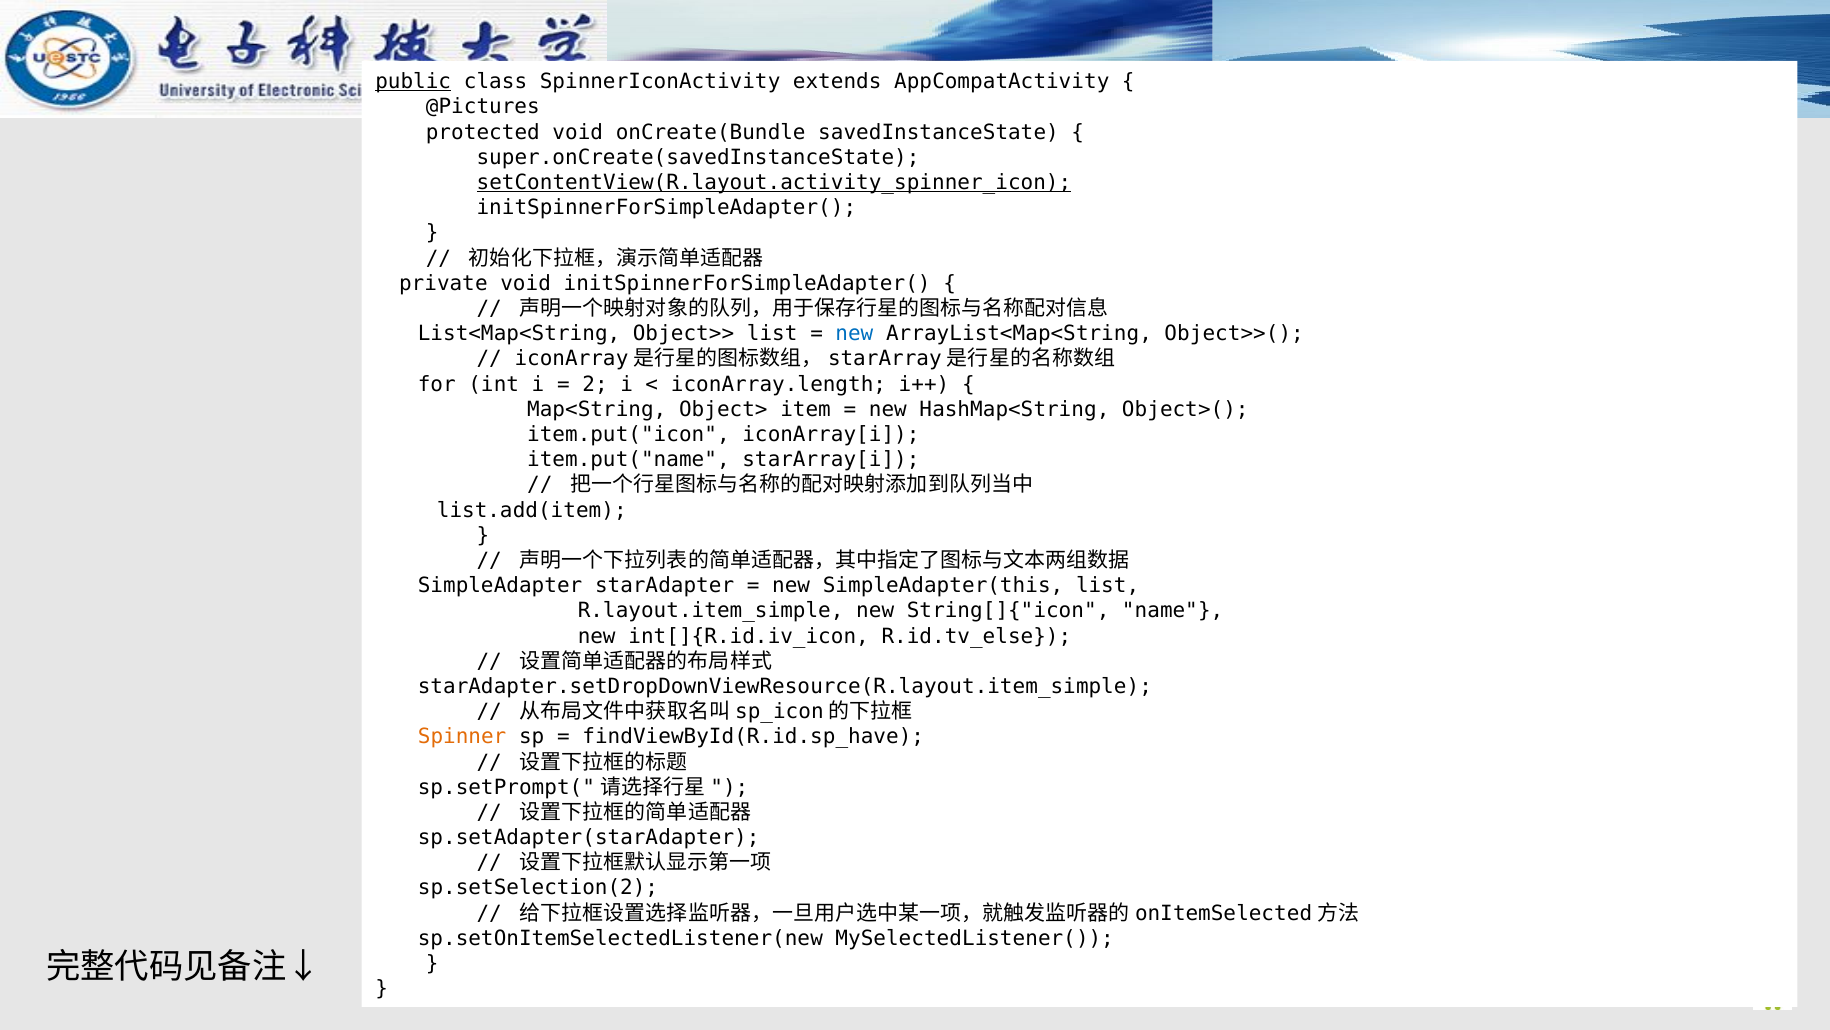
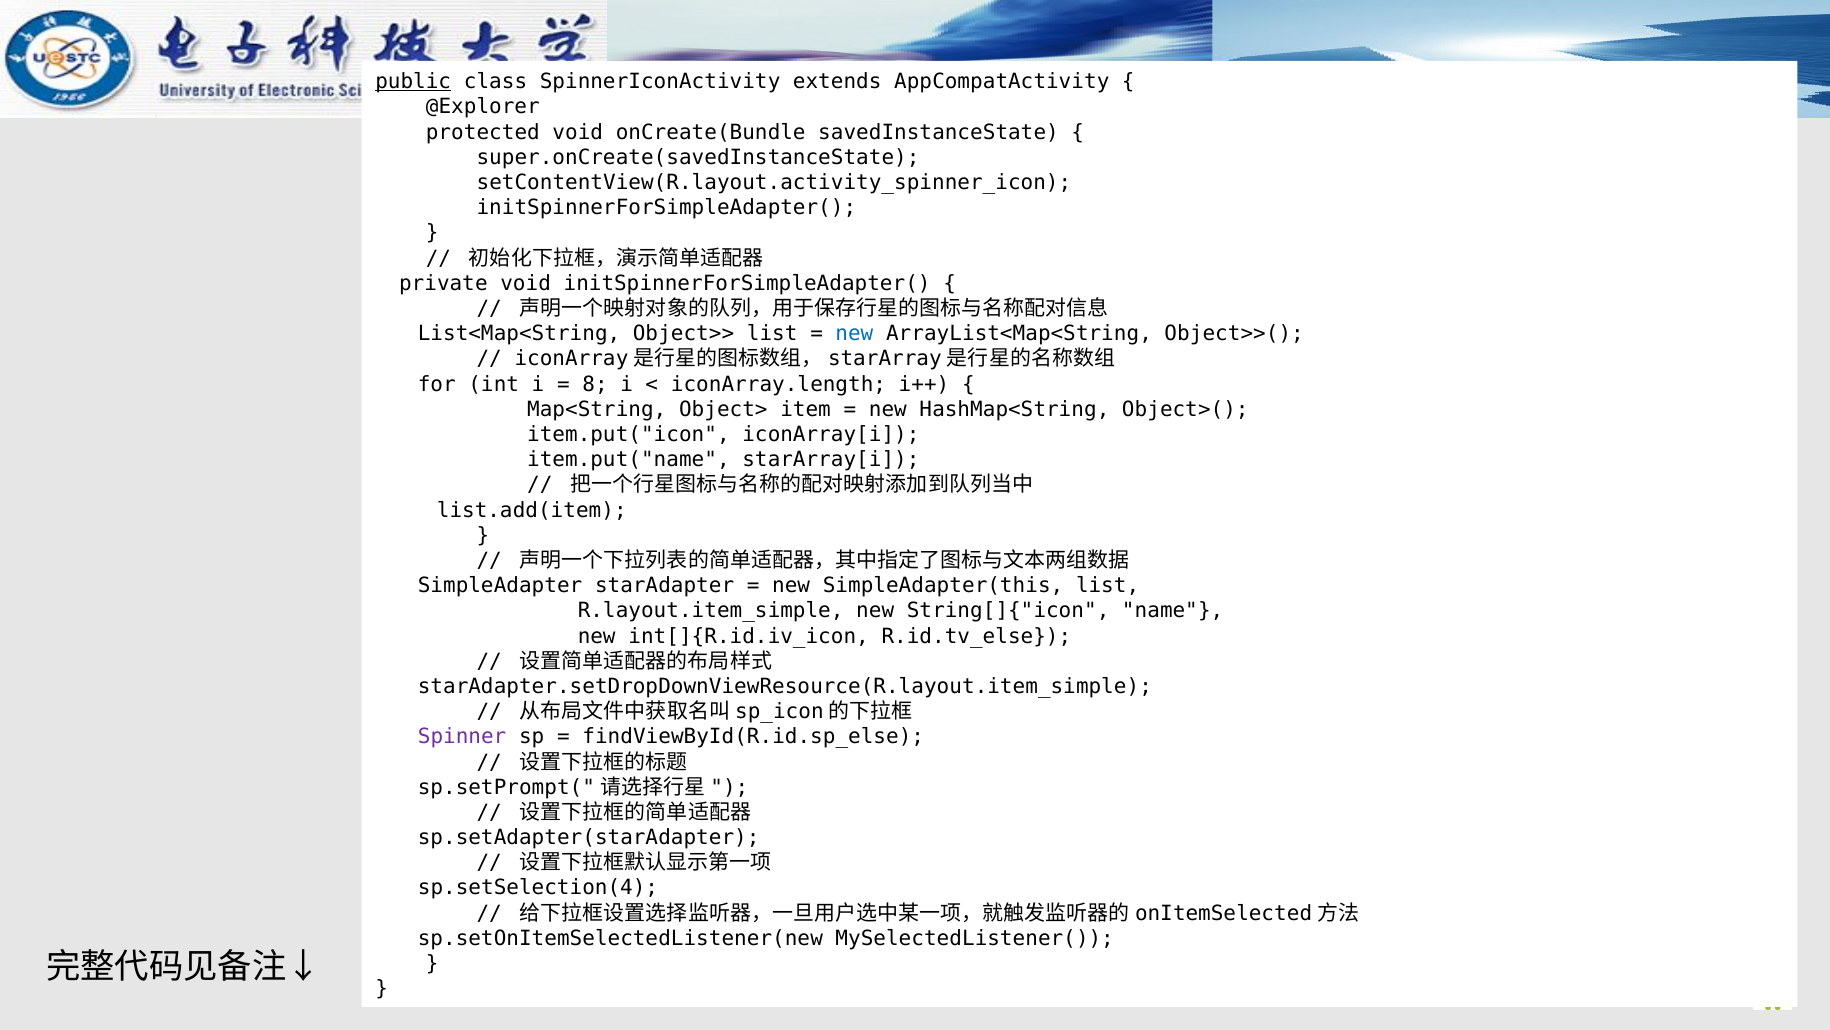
@Pictures: @Pictures -> @Explorer (483, 107)
setContentView(R.layout.activity_spinner_icon underline: present -> none (774, 182)
2: 2 -> 8 (595, 384)
Spinner colour: orange -> purple (462, 736)
findViewById(R.id.sp_have: findViewById(R.id.sp_have -> findViewById(R.id.sp_else (753, 736)
sp.setSelection(2: sp.setSelection(2 -> sp.setSelection(4 (538, 888)
